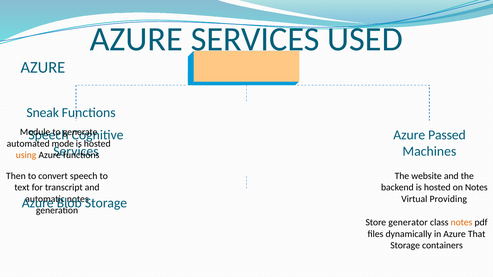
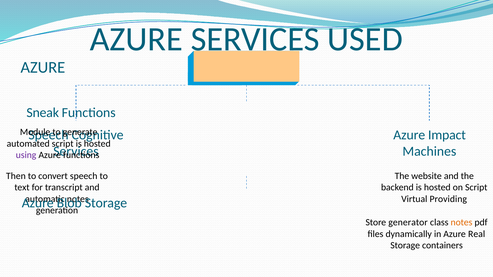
Passed: Passed -> Impact (447, 135)
automated mode: mode -> script (63, 144)
using colour: orange -> purple (26, 155)
on Notes: Notes -> Script (476, 188)
That: That -> Real (477, 234)
